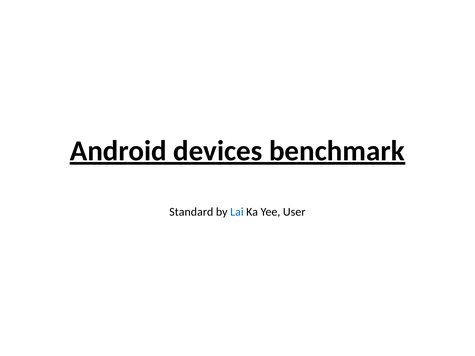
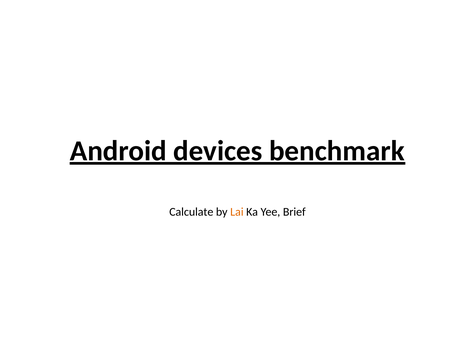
Standard: Standard -> Calculate (191, 212)
Lai colour: blue -> orange (237, 212)
User: User -> Brief (294, 212)
